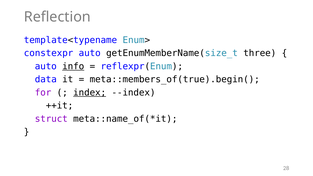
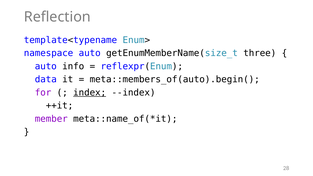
constexpr: constexpr -> namespace (49, 53)
info underline: present -> none (73, 66)
meta::members_of(true).begin(: meta::members_of(true).begin( -> meta::members_of(auto).begin( (175, 79)
struct: struct -> member (51, 119)
